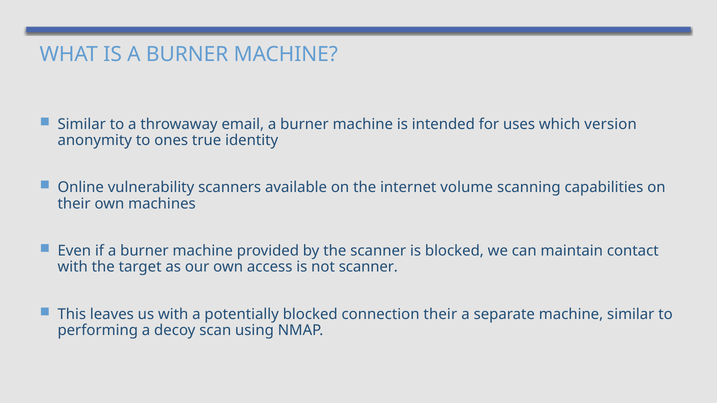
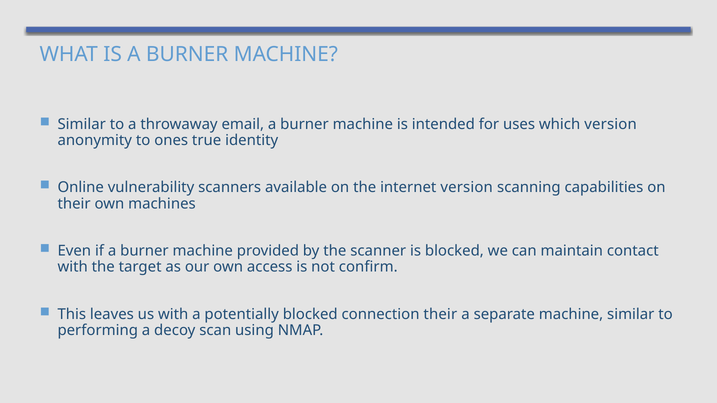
internet volume: volume -> version (467, 188)
not scanner: scanner -> confirm (368, 267)
